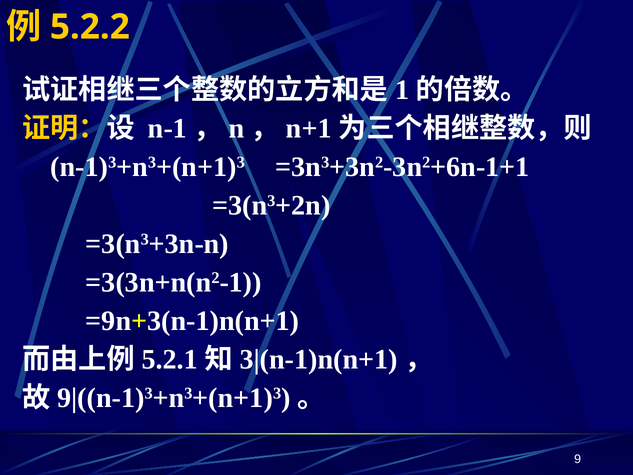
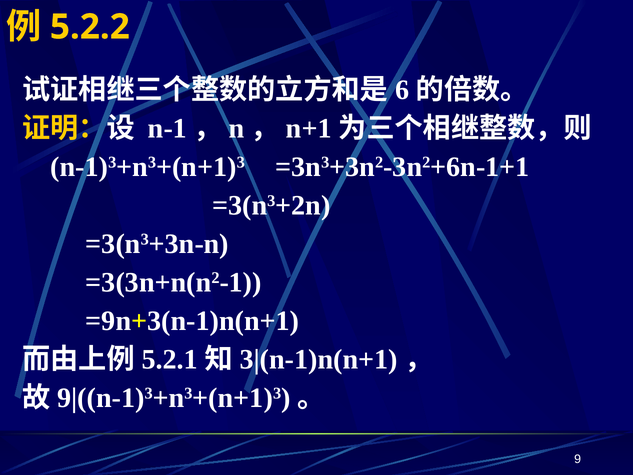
1: 1 -> 6 (402, 90)
